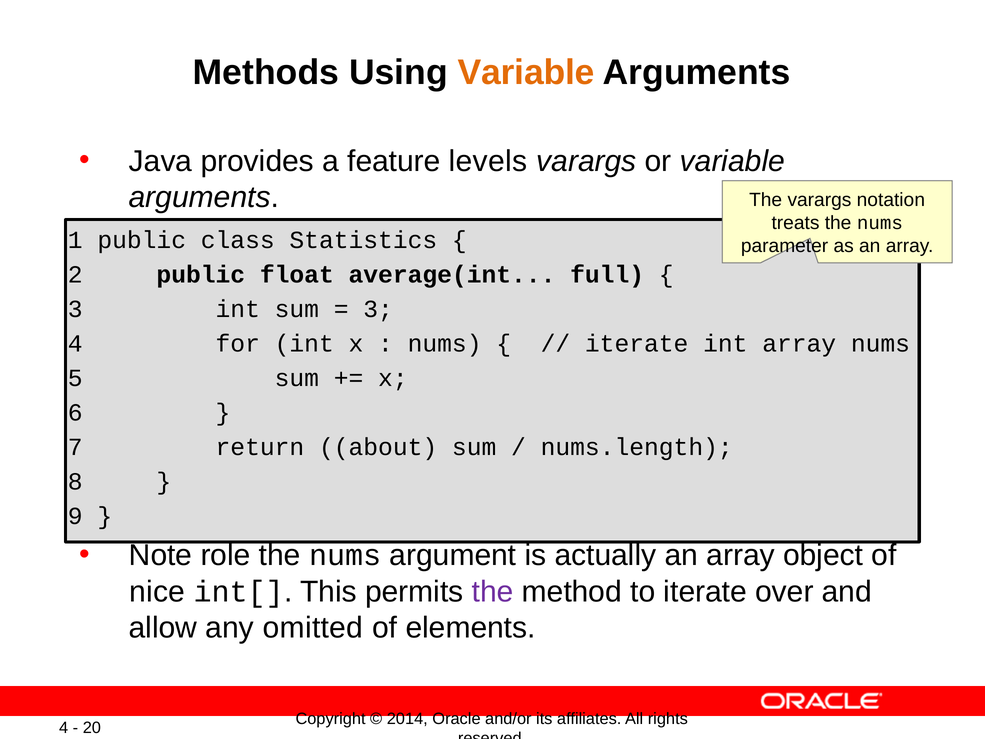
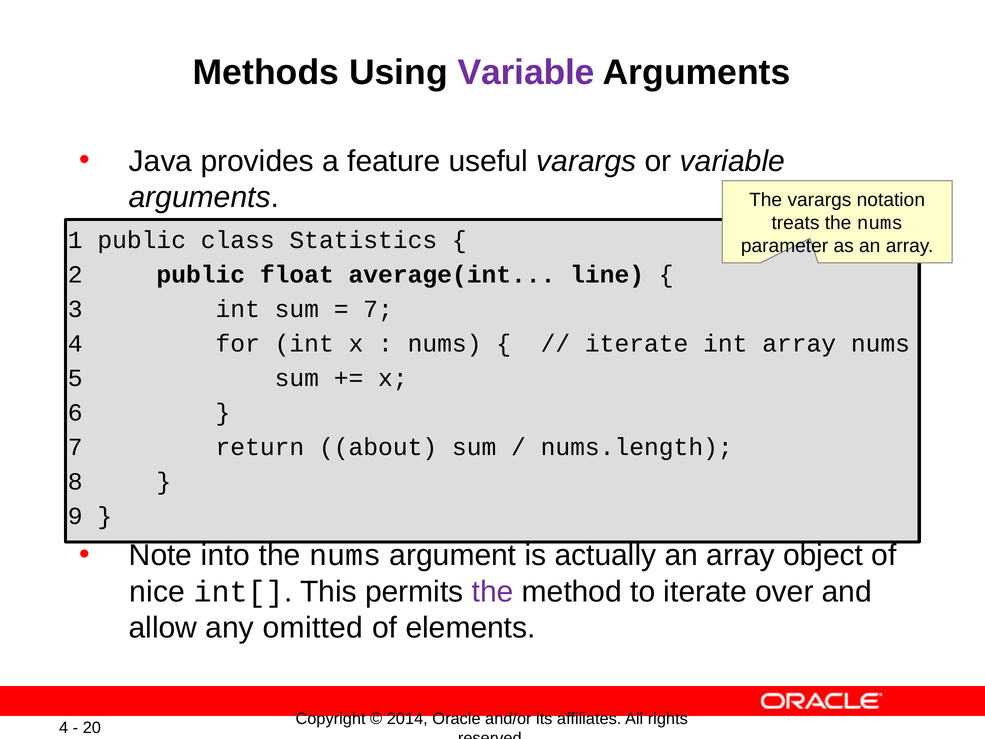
Variable colour: orange -> purple (526, 73)
levels: levels -> useful (488, 161)
full: full -> line (607, 275)
3: 3 -> 7 (378, 309)
role: role -> into (225, 555)
